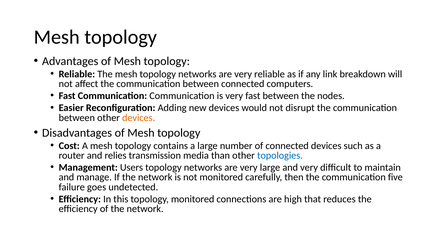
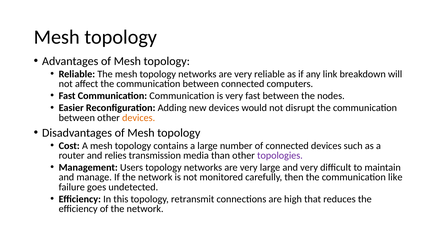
topologies colour: blue -> purple (280, 156)
five: five -> like (395, 177)
topology monitored: monitored -> retransmit (193, 199)
